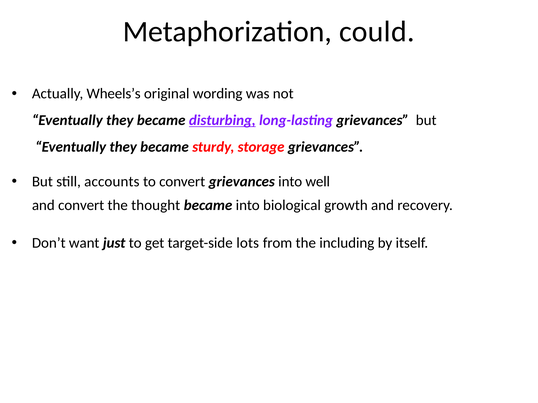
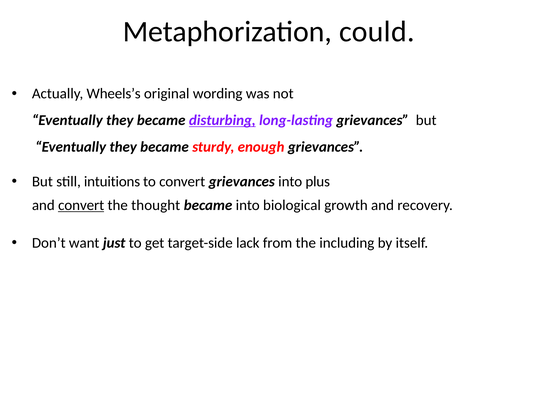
storage: storage -> enough (261, 147)
accounts: accounts -> intuitions (112, 182)
well: well -> plus (318, 182)
convert underline: none -> present (81, 205)
lots: lots -> lack (248, 243)
